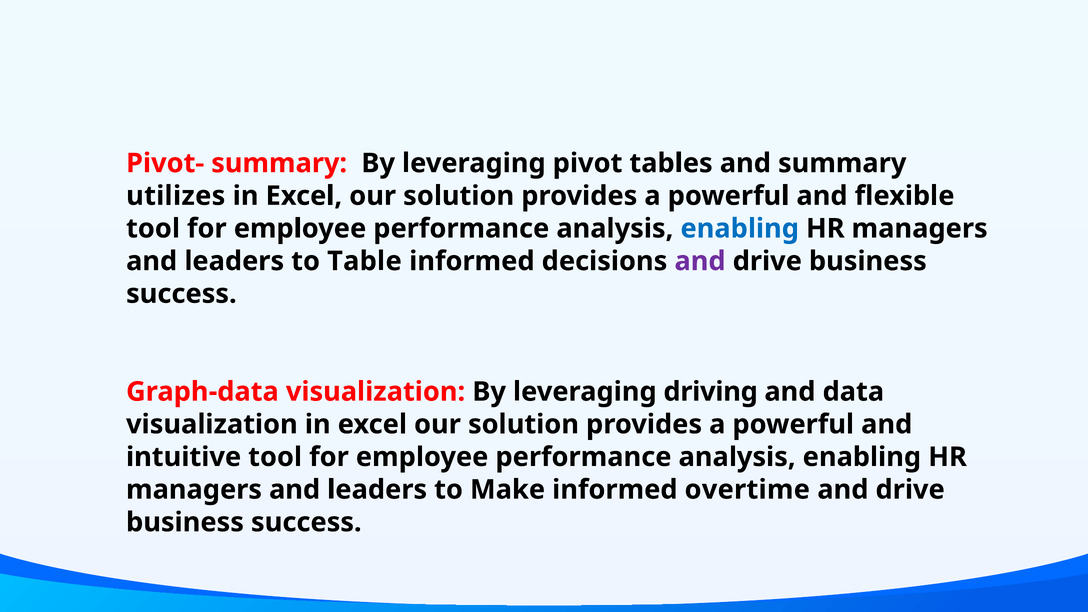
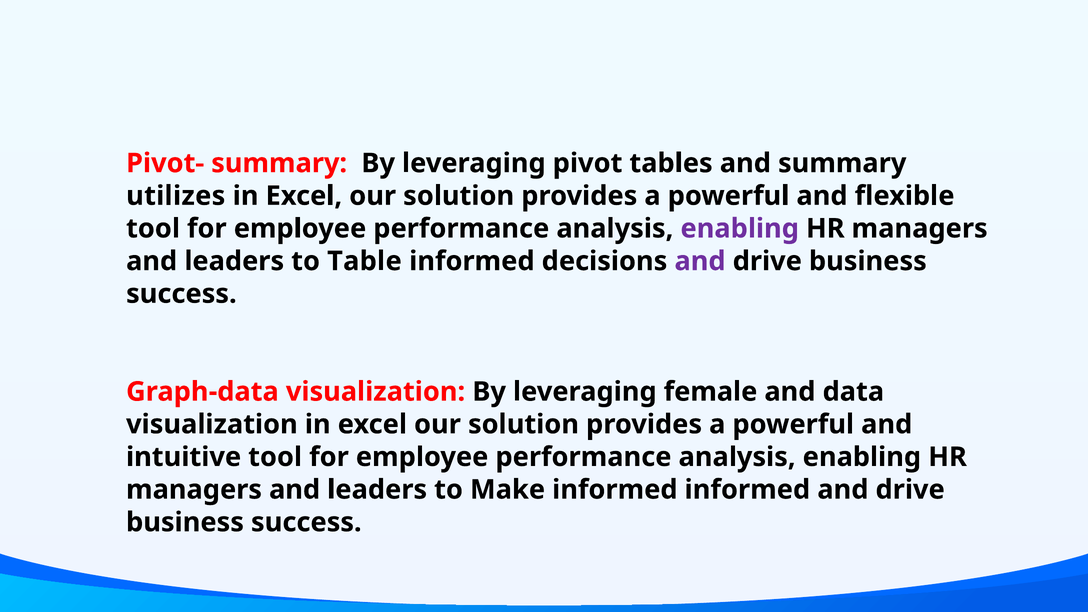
enabling colour: blue -> purple (740, 229)
driving: driving -> female (711, 392)
informed overtime: overtime -> informed (747, 490)
